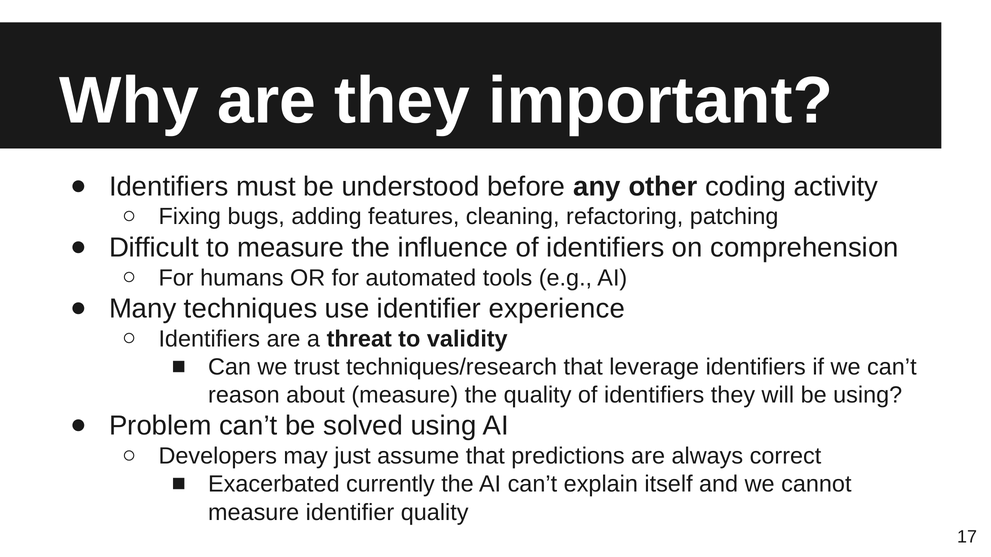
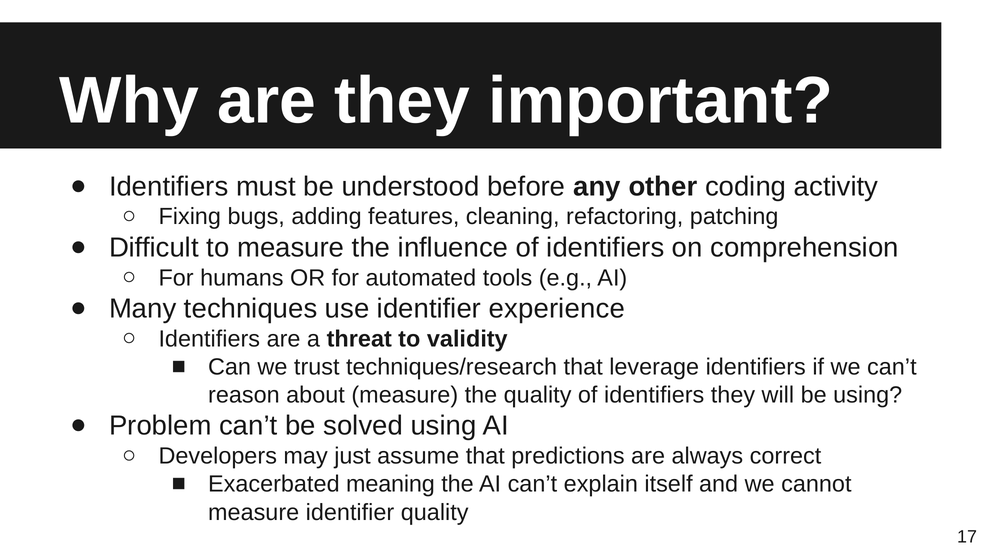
currently: currently -> meaning (390, 485)
